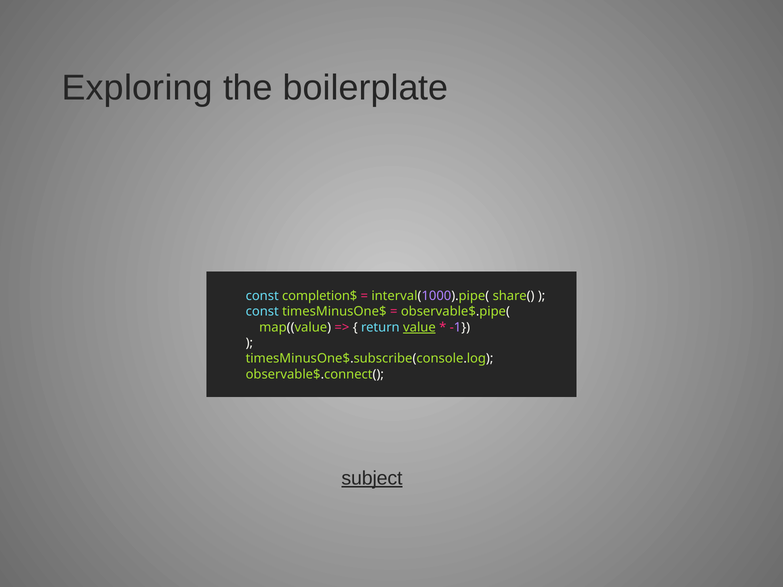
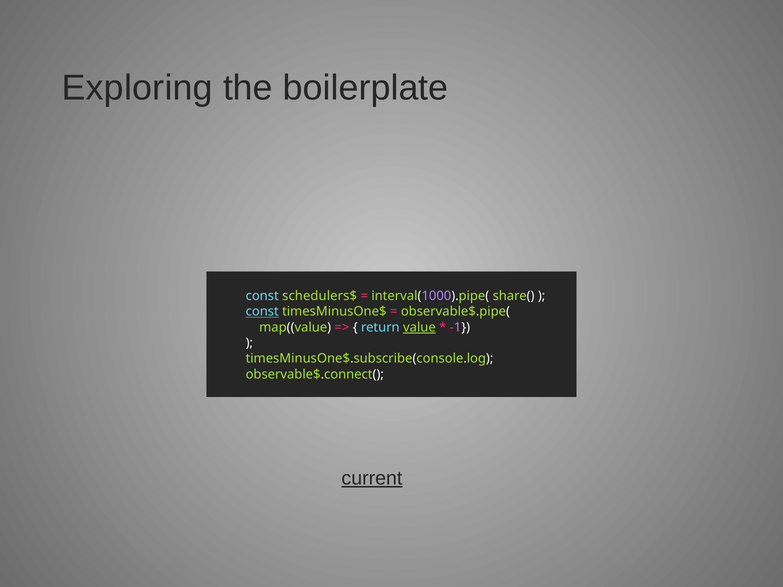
completion$: completion$ -> schedulers$ (320, 296)
const underline: none -> present (262, 312)
subject: subject -> current (372, 478)
